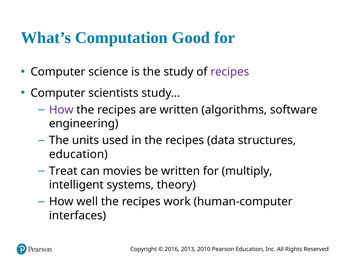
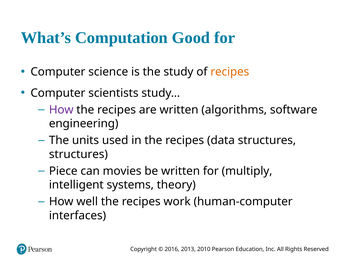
recipes colour: purple -> orange (230, 72)
education: education -> structures (78, 154)
Treat: Treat -> Piece (63, 171)
